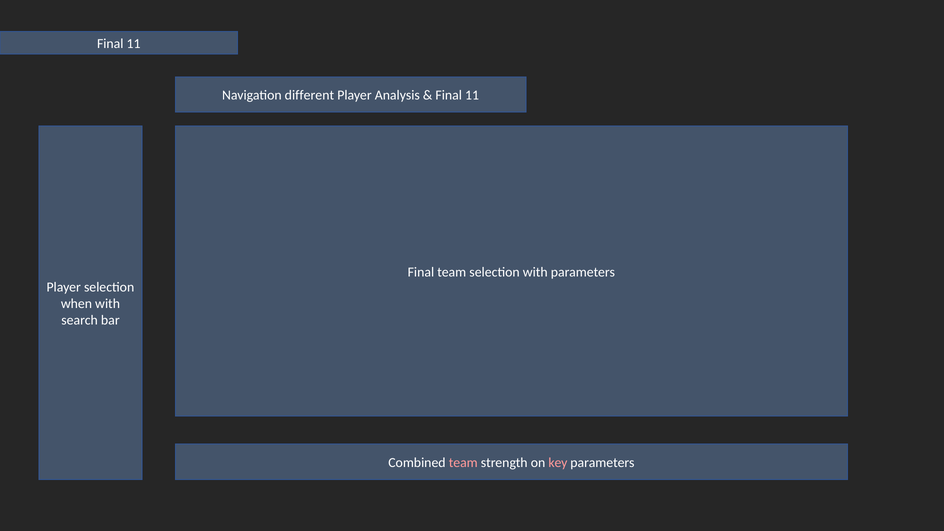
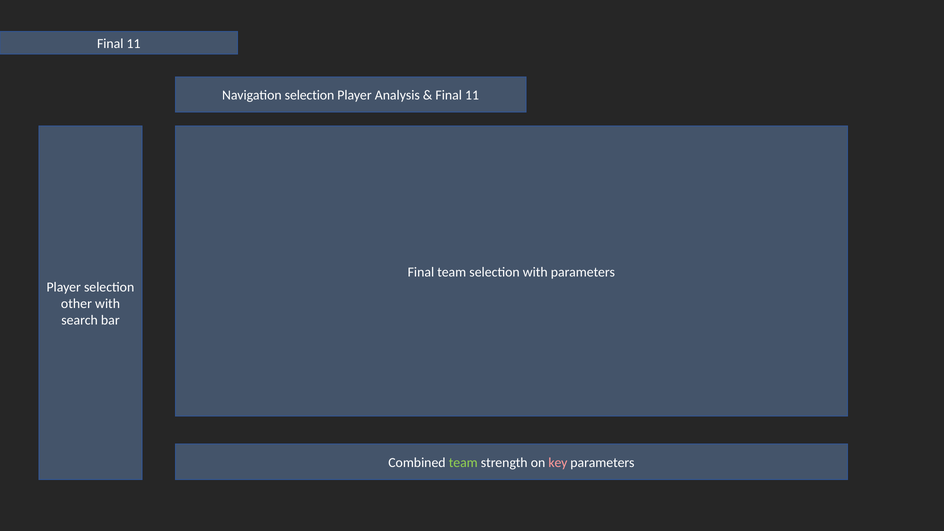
Navigation different: different -> selection (309, 95)
when: when -> other (76, 304)
team colour: pink -> light green (463, 463)
